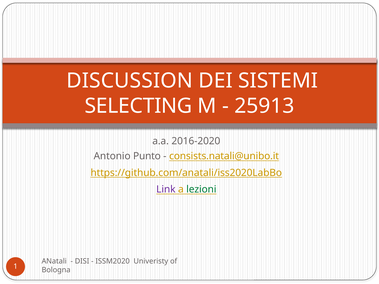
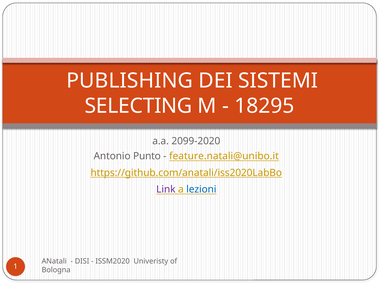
DISCUSSION: DISCUSSION -> PUBLISHING (130, 81)
25913: 25913 -> 18295 (264, 106)
2016-2020: 2016-2020 -> 2099-2020 (196, 141)
consists.natali@unibo.it: consists.natali@unibo.it -> feature.natali@unibo.it (224, 156)
lezioni colour: green -> blue (201, 190)
